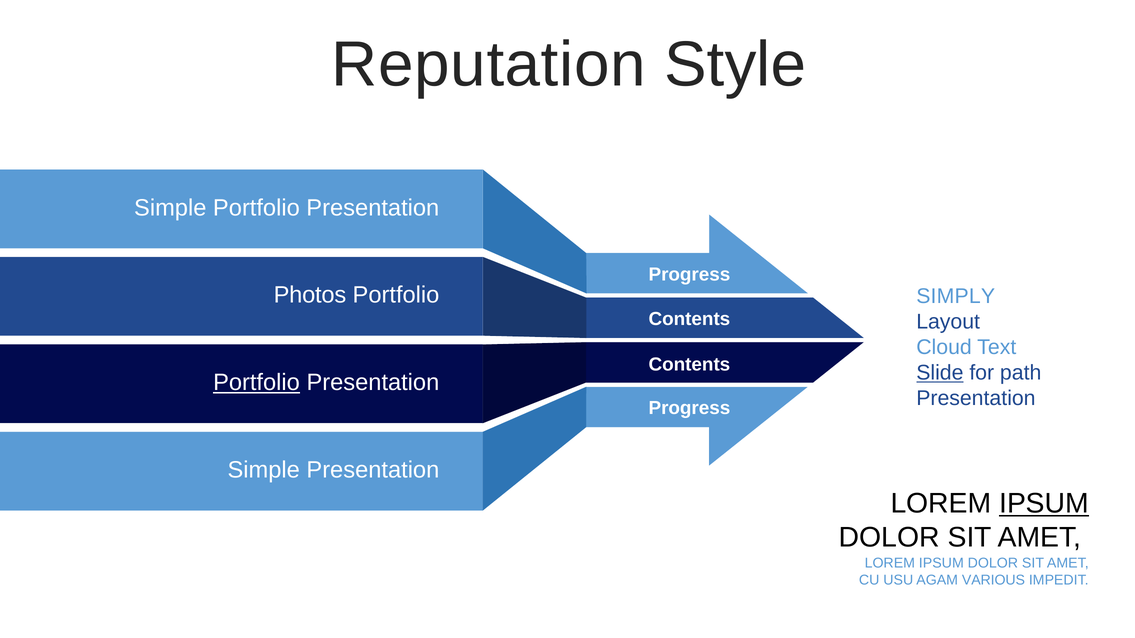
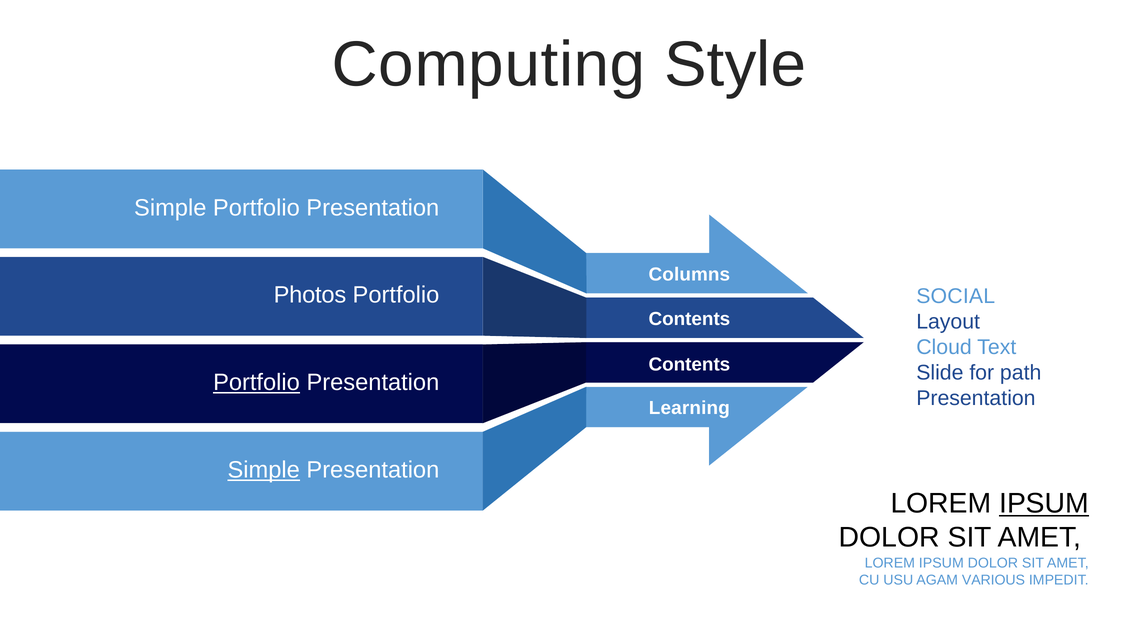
Reputation: Reputation -> Computing (489, 65)
Progress: Progress -> Columns (689, 274)
SIMPLY: SIMPLY -> SOCIAL (956, 297)
Slide underline: present -> none (940, 373)
Progress: Progress -> Learning (689, 408)
Simple underline: none -> present (264, 470)
